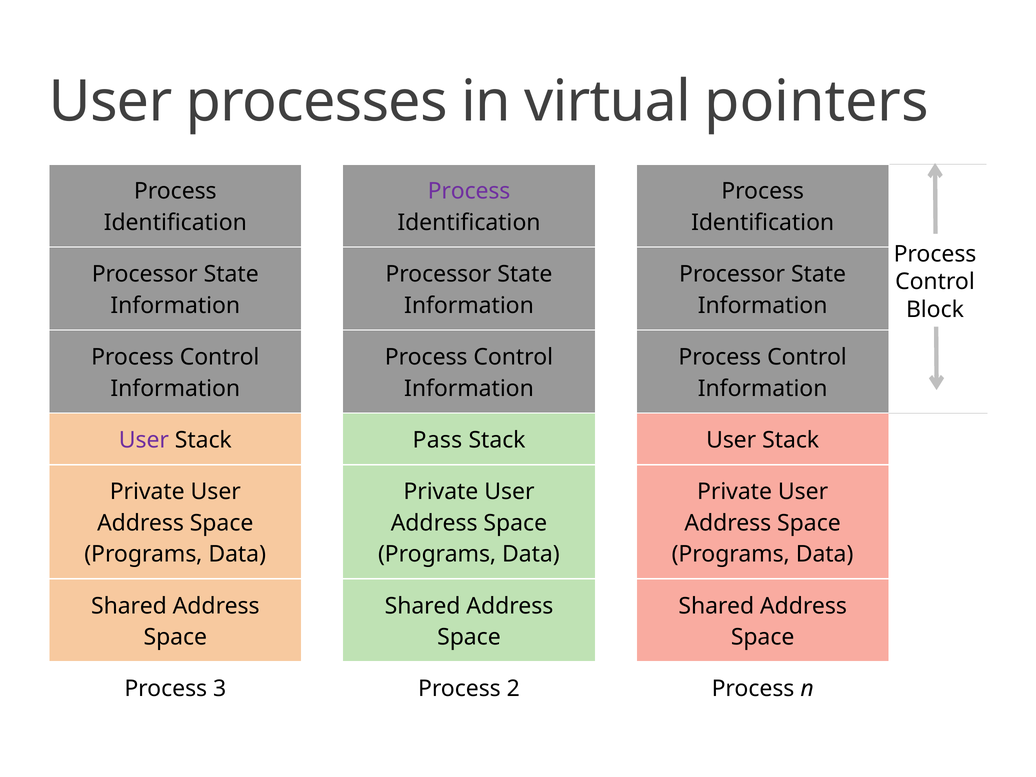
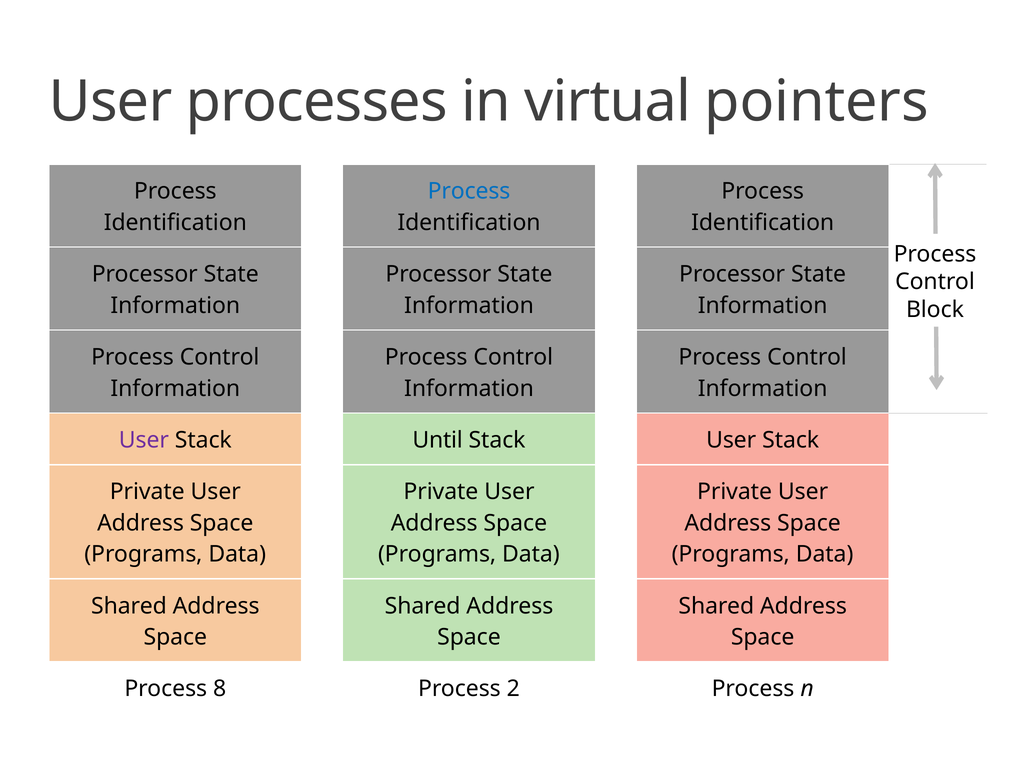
Process colour: purple -> blue (469, 191)
Pass: Pass -> Until (438, 440)
3: 3 -> 8 (220, 689)
